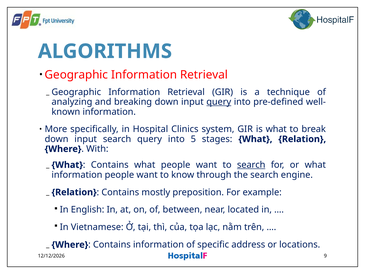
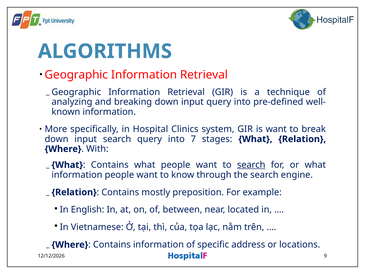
query underline: present -> none (219, 102)
is what: what -> want (276, 129)
5: 5 -> 7 (193, 139)
